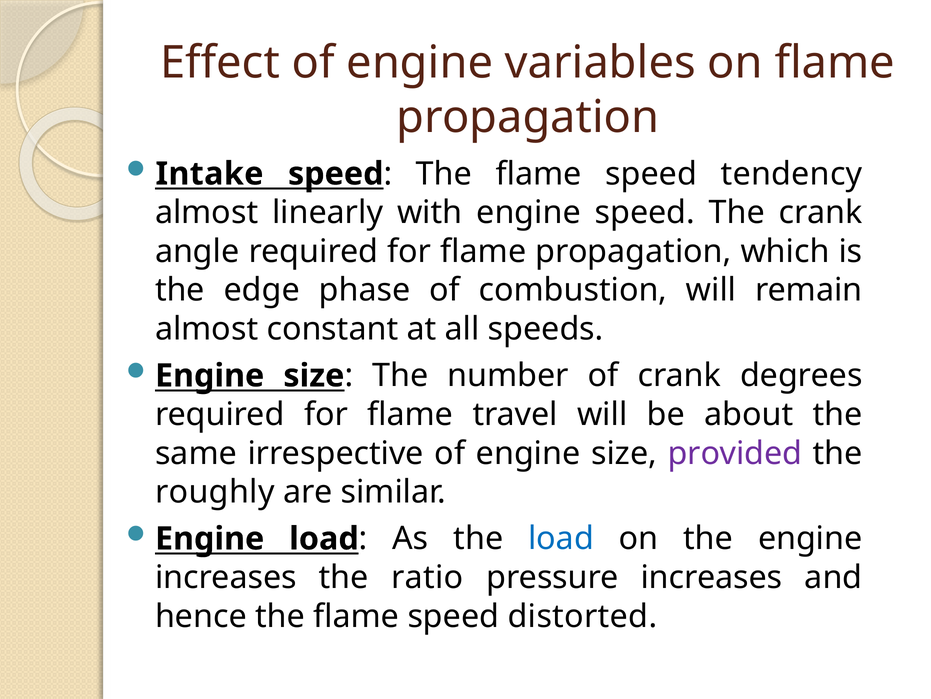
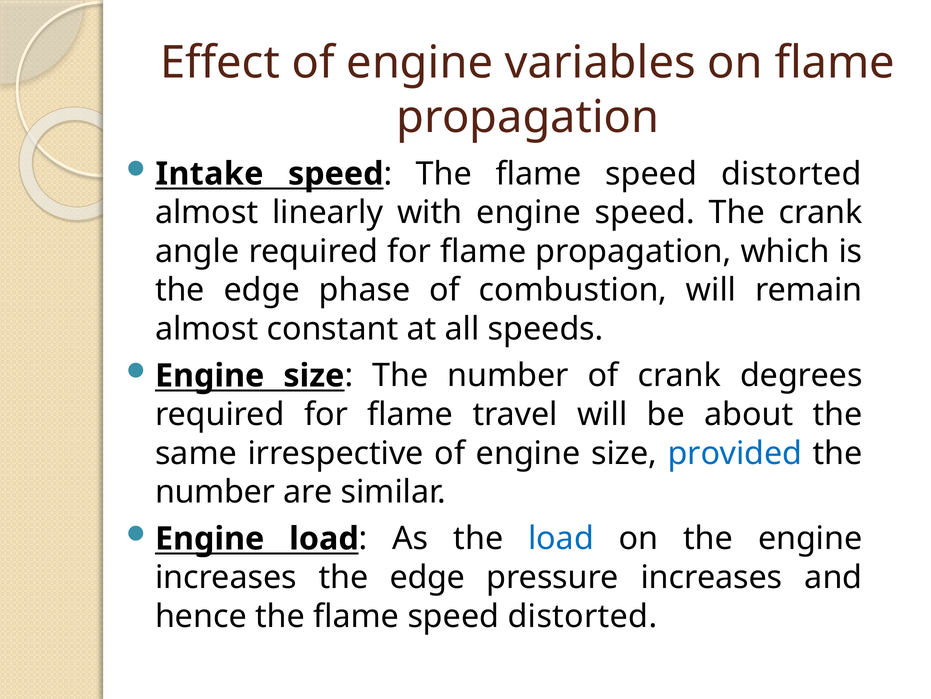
tendency: tendency -> distorted (792, 174)
provided colour: purple -> blue (735, 453)
roughly: roughly -> number (215, 492)
increases the ratio: ratio -> edge (428, 577)
